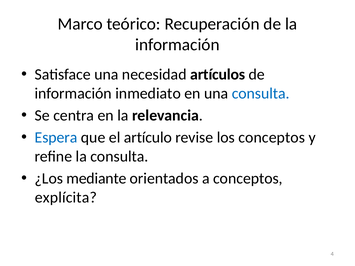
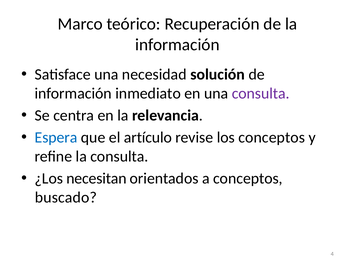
artículos: artículos -> solución (218, 74)
consulta colour: blue -> purple (261, 93)
mediante: mediante -> necesitan (96, 179)
explícita: explícita -> buscado (66, 198)
